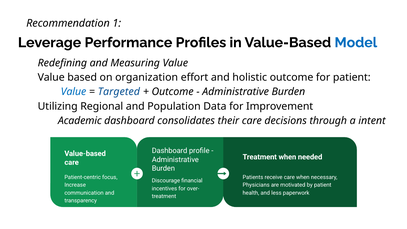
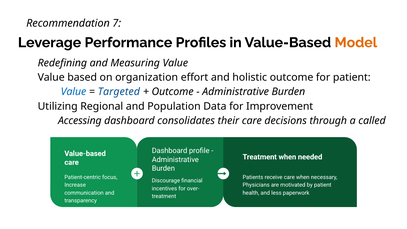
1: 1 -> 7 (117, 23)
Model colour: blue -> orange (356, 43)
Academic: Academic -> Accessing (80, 121)
intent: intent -> called (372, 121)
